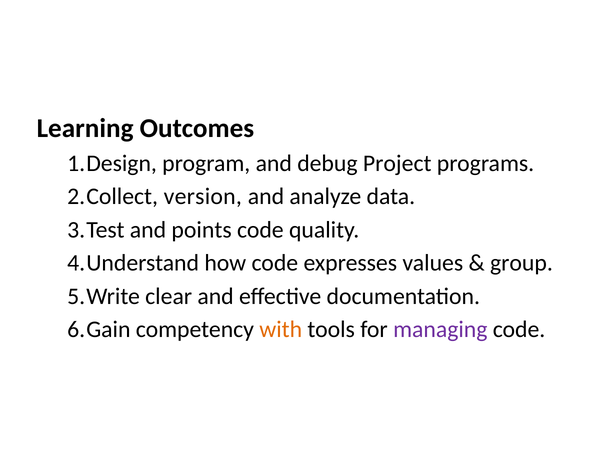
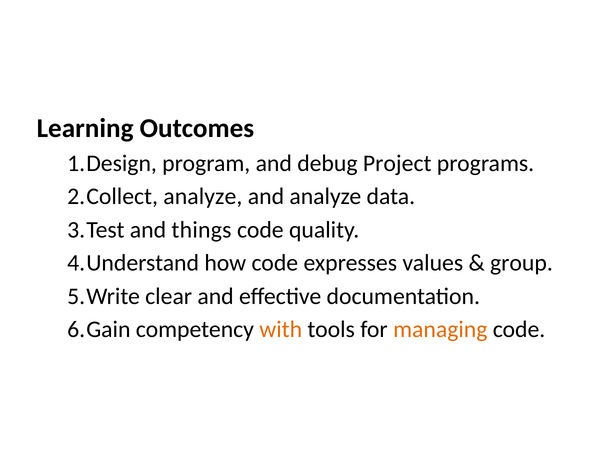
version: version -> analyze (203, 197)
points: points -> things (201, 230)
managing colour: purple -> orange (440, 330)
